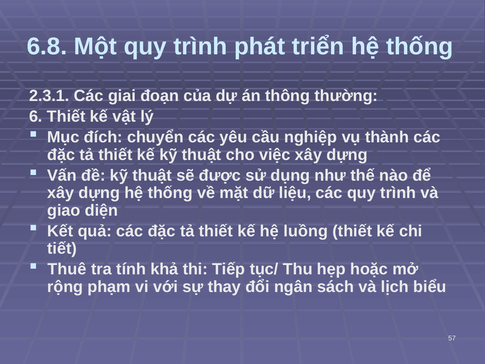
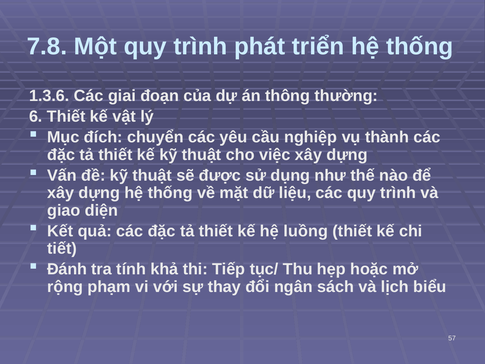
6.8: 6.8 -> 7.8 (47, 46)
2.3.1: 2.3.1 -> 1.3.6 (49, 96)
Thuê: Thuê -> Đánh (67, 269)
